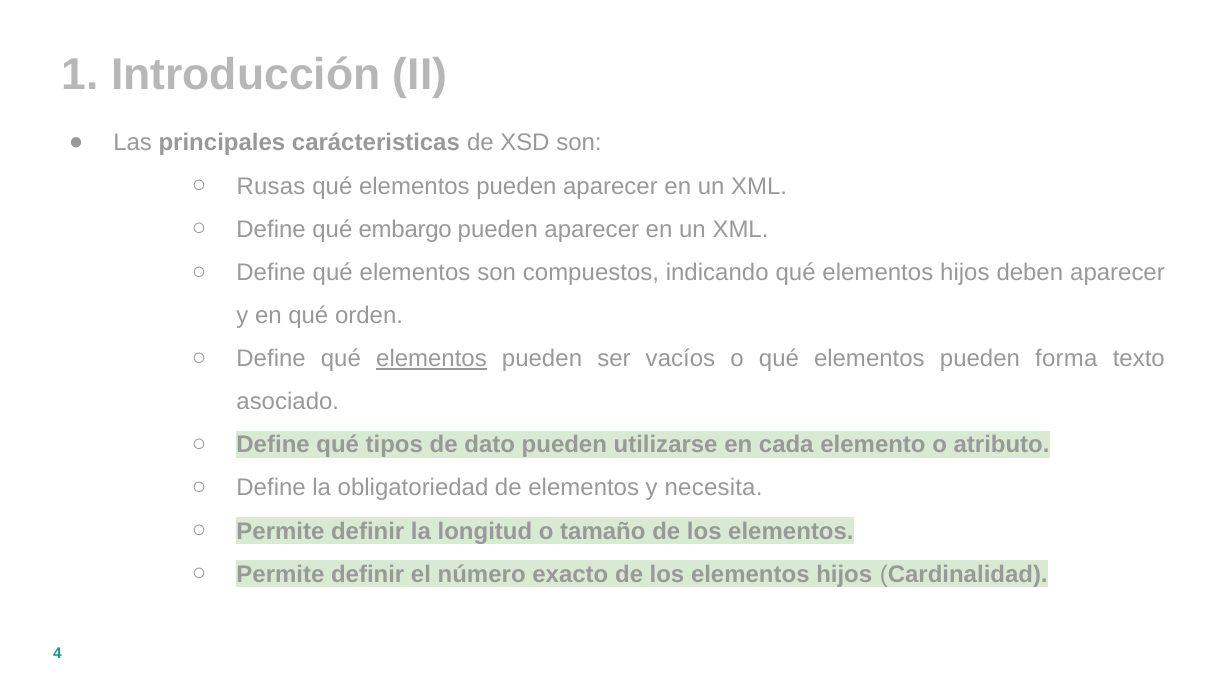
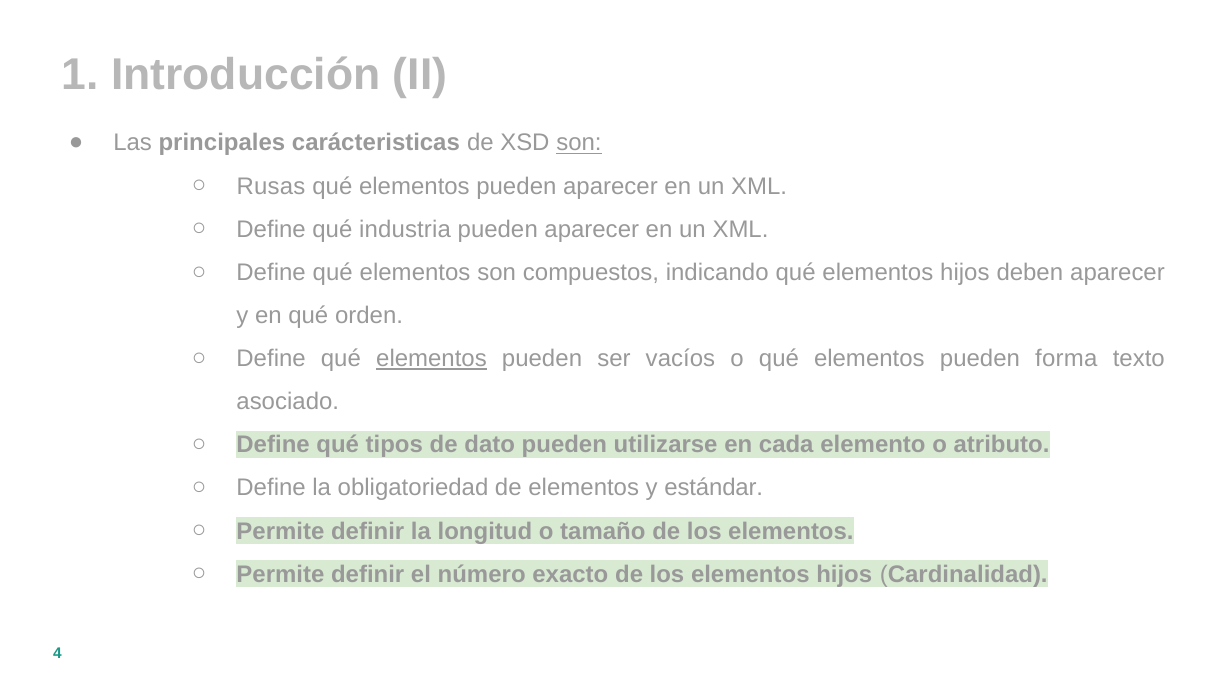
son underline: none -> present (579, 143)
embargo: embargo -> industria (405, 229)
necesita: necesita -> estándar (714, 488)
